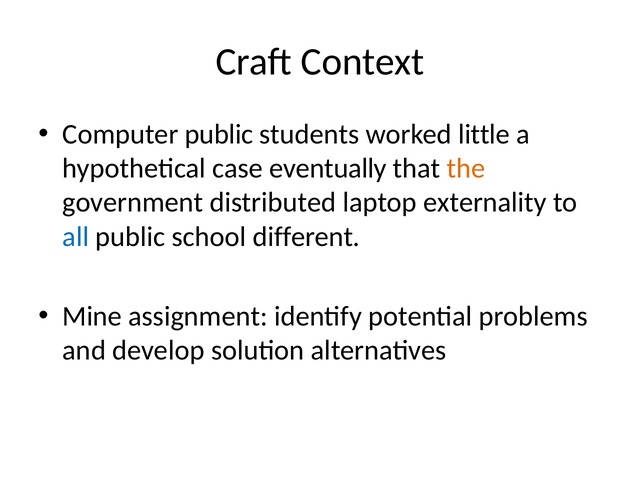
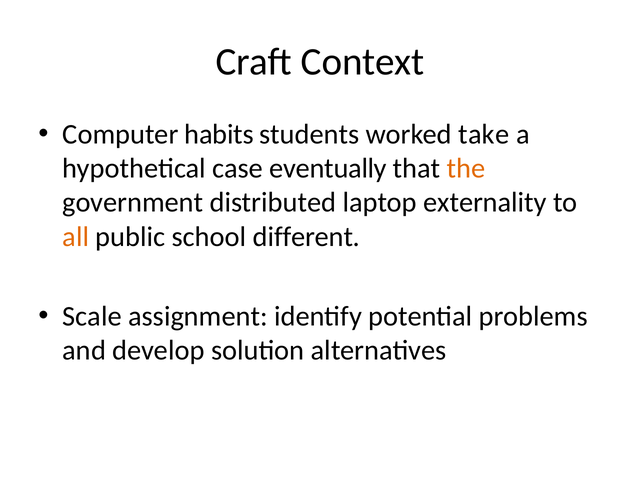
Computer public: public -> habits (219, 134)
little: little -> take (484, 134)
all colour: blue -> orange (76, 237)
Mine: Mine -> Scale (92, 316)
